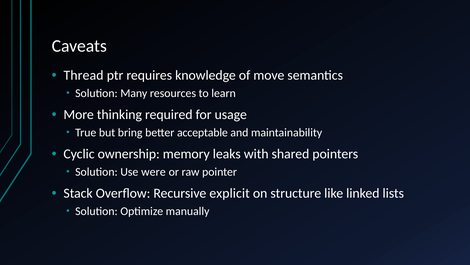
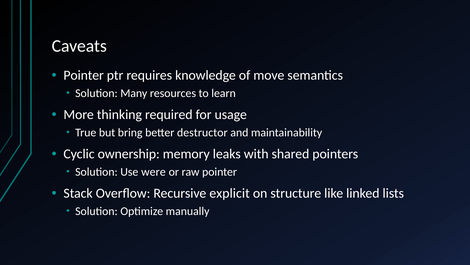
Thread: Thread -> Pointer (84, 75)
acceptable: acceptable -> destructor (202, 132)
